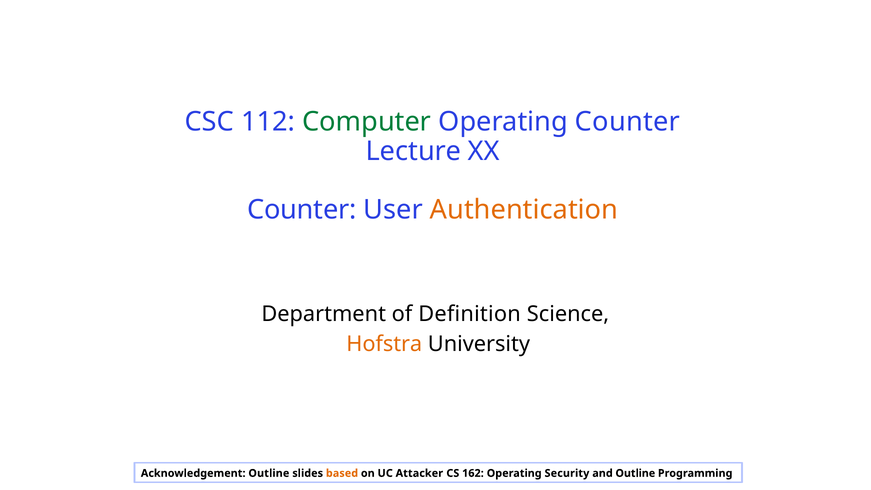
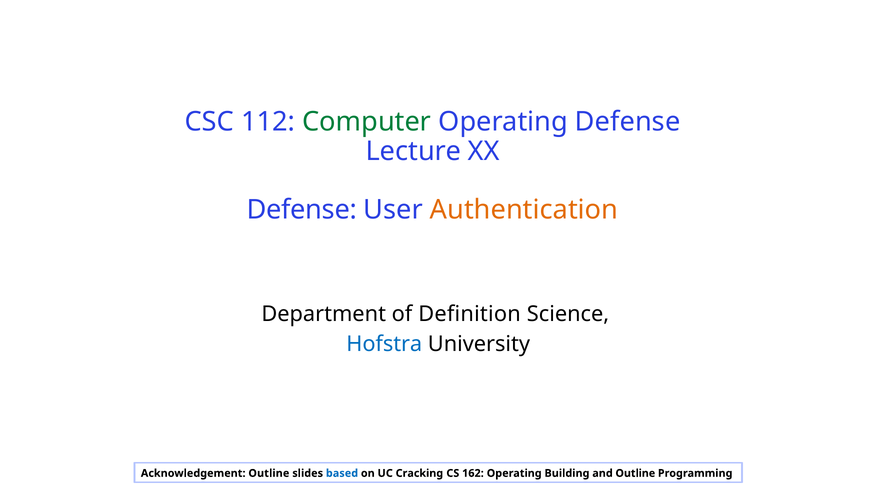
Operating Counter: Counter -> Defense (628, 122)
Counter: Counter -> Defense (302, 210)
Hofstra colour: orange -> blue (384, 344)
based colour: orange -> blue (342, 473)
Attacker: Attacker -> Cracking (419, 473)
Security: Security -> Building (567, 473)
